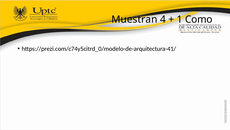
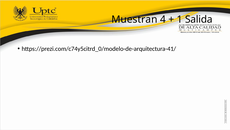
Como: Como -> Salida (199, 19)
